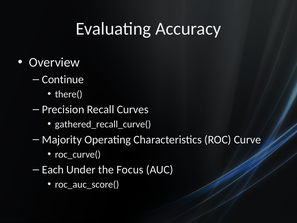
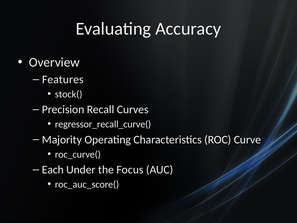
Continue: Continue -> Features (63, 79)
there(: there( -> stock( (69, 94)
gathered_recall_curve(: gathered_recall_curve( -> regressor_recall_curve( (103, 124)
